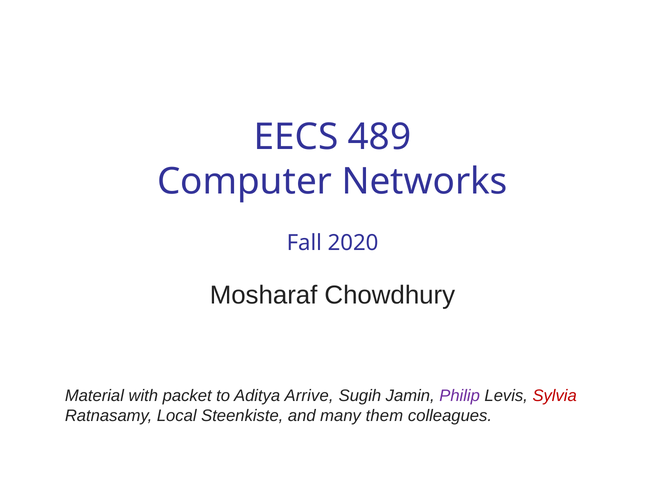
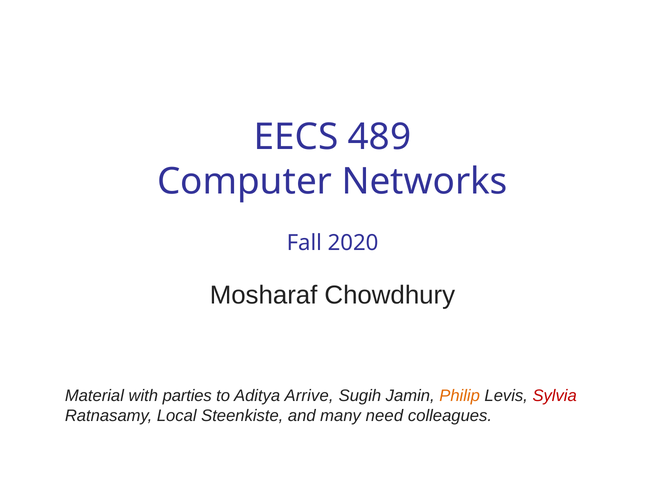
packet: packet -> parties (187, 396)
Philip colour: purple -> orange (460, 396)
them: them -> need (384, 416)
